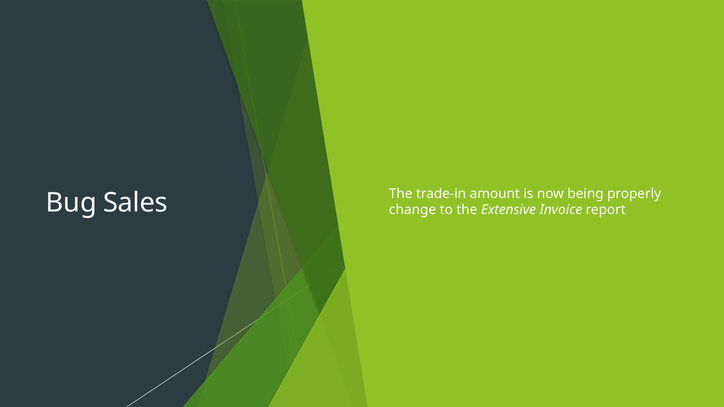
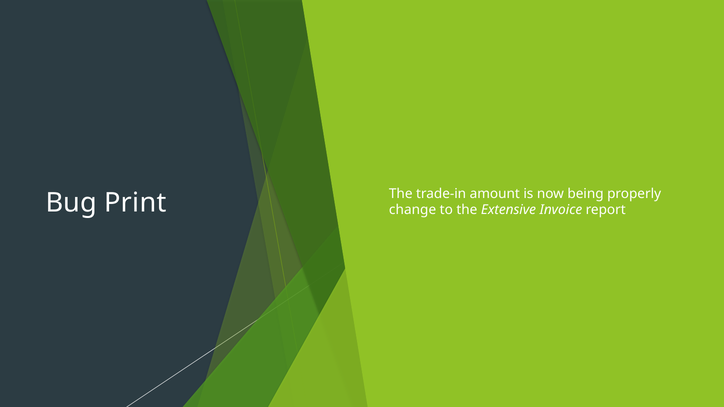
Sales: Sales -> Print (135, 203)
